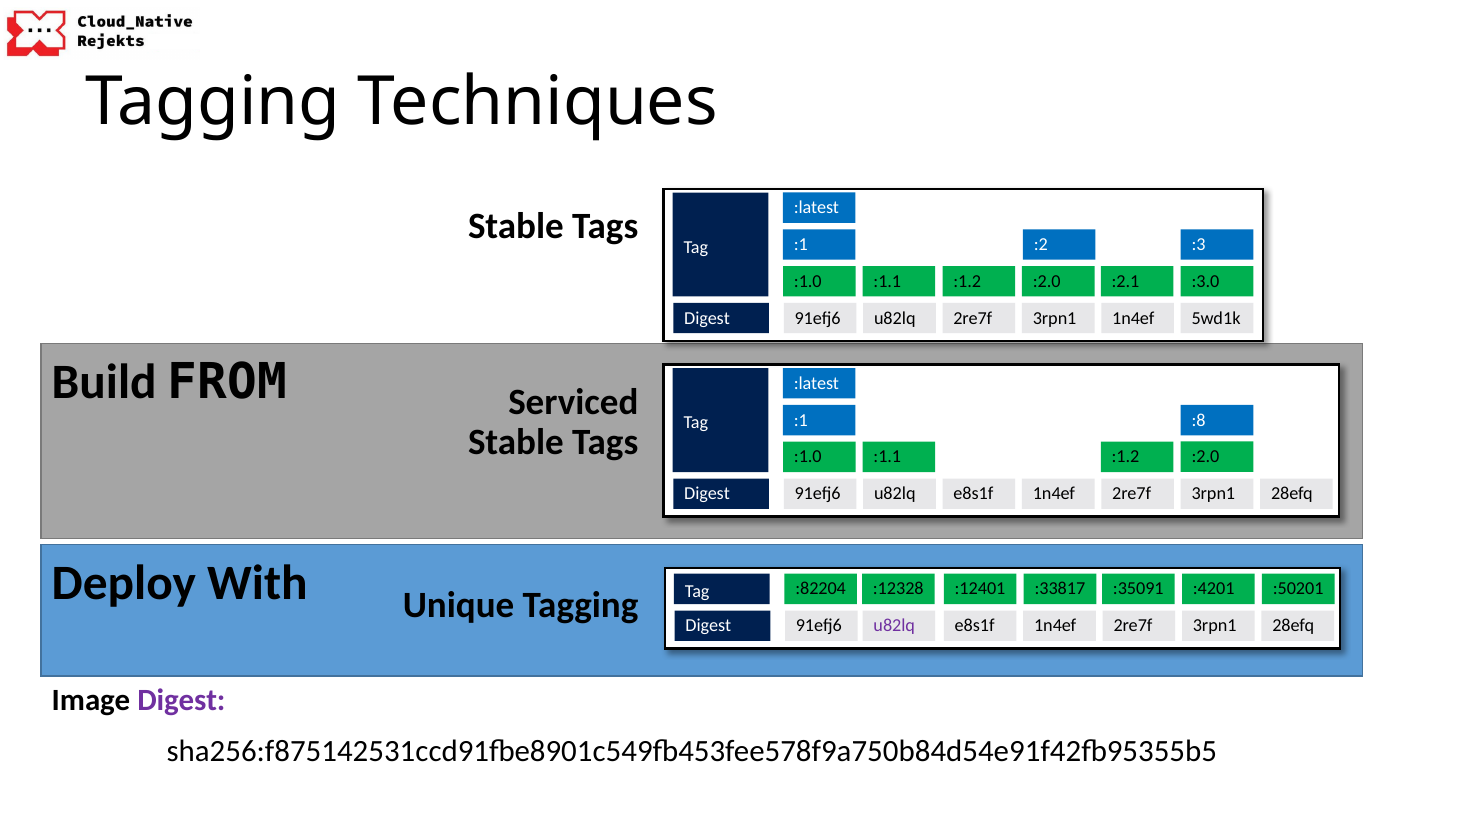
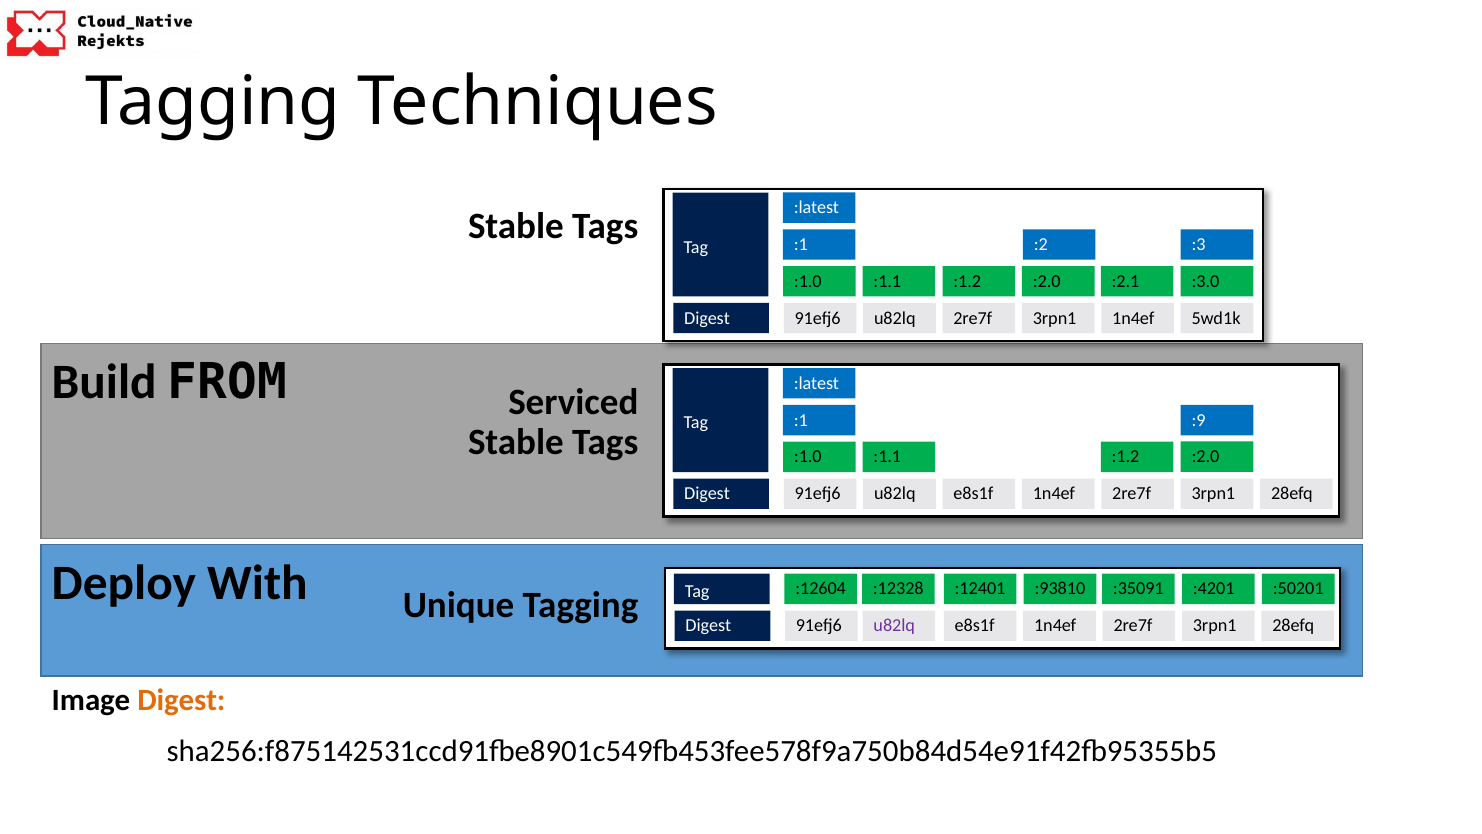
:8: :8 -> :9 (1199, 420)
:82204: :82204 -> :12604 (821, 589)
:33817: :33817 -> :93810 (1060, 589)
Digest colour: purple -> orange (181, 700)
